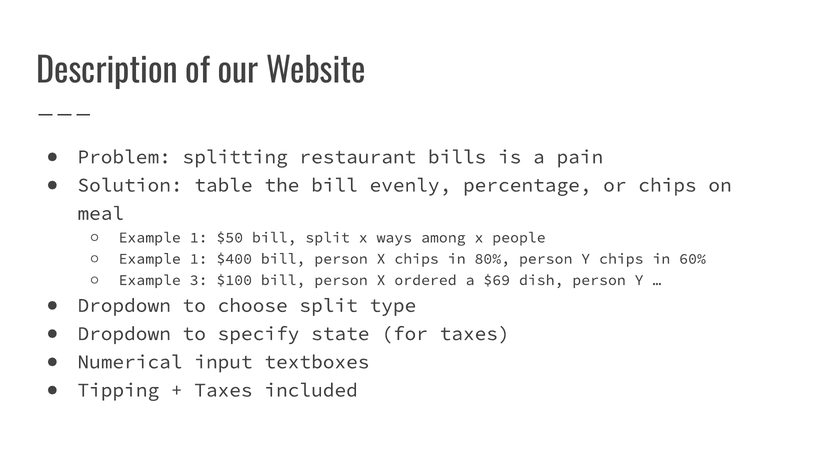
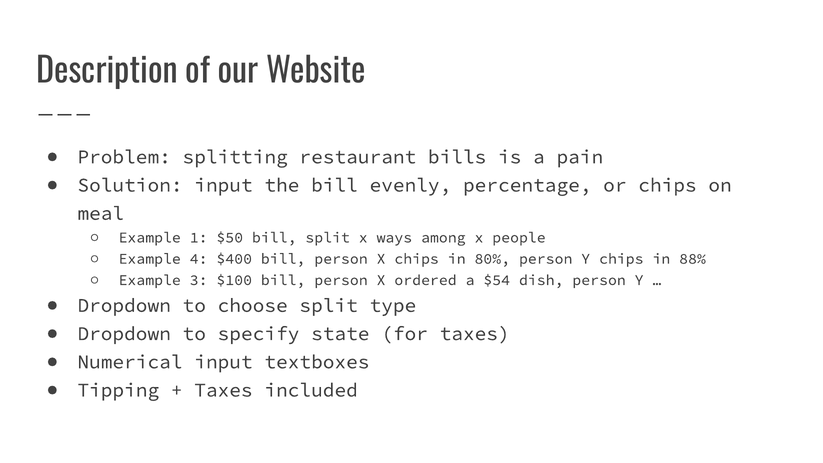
Solution table: table -> input (223, 185)
1: 1 -> 4 (199, 259)
60%: 60% -> 88% (693, 259)
$69: $69 -> $54 (497, 280)
